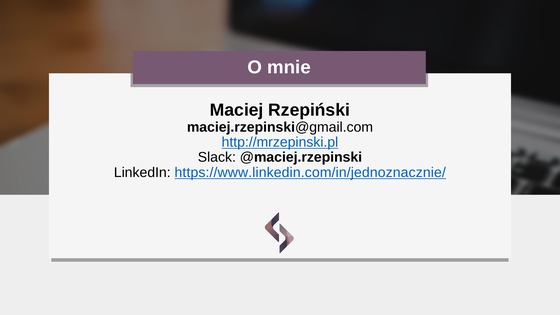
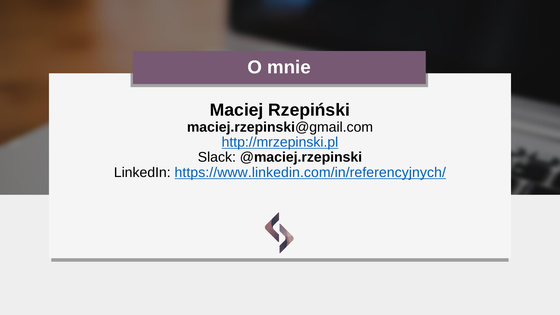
https://www.linkedin.com/in/jednoznacznie/: https://www.linkedin.com/in/jednoznacznie/ -> https://www.linkedin.com/in/referencyjnych/ (310, 172)
